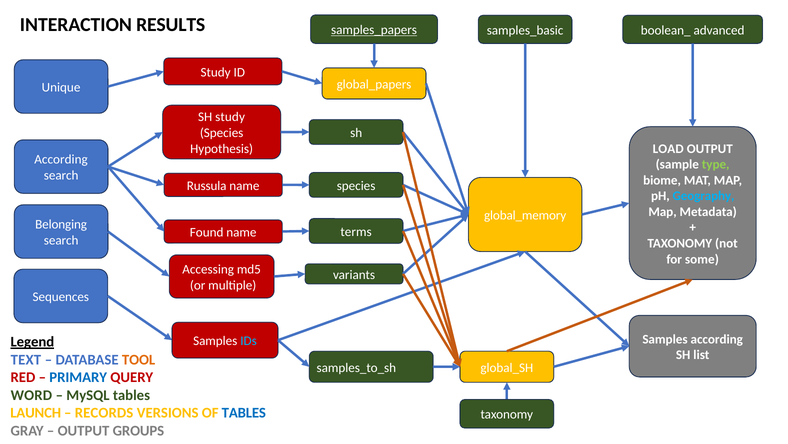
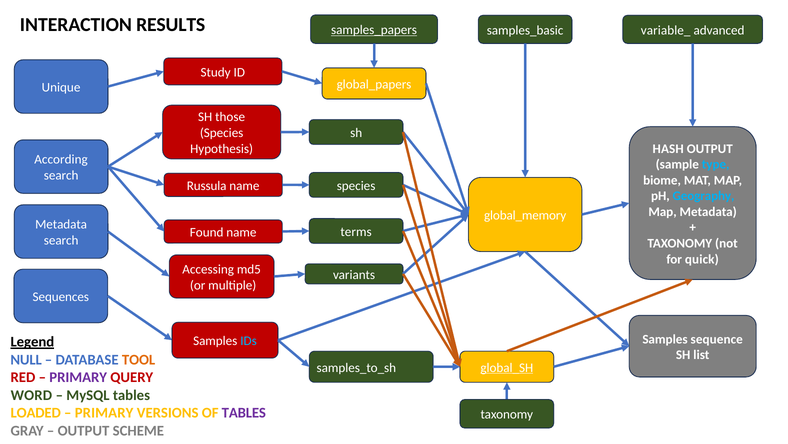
boolean_: boolean_ -> variable_ (666, 30)
SH study: study -> those (230, 117)
LOAD: LOAD -> HASH (668, 148)
type colour: light green -> light blue (716, 164)
Belonging: Belonging -> Metadata (61, 224)
some: some -> quick (702, 259)
according: according -> sequence (717, 339)
TEXT: TEXT -> NULL (26, 359)
global_SH underline: none -> present (507, 367)
PRIMARY colour: blue -> purple (78, 377)
LAUNCH: LAUNCH -> LOADED (36, 412)
RECORDS: RECORDS -> PRIMARY (104, 412)
TABLES colour: blue -> purple (244, 412)
GROUPS: GROUPS -> SCHEME (138, 430)
